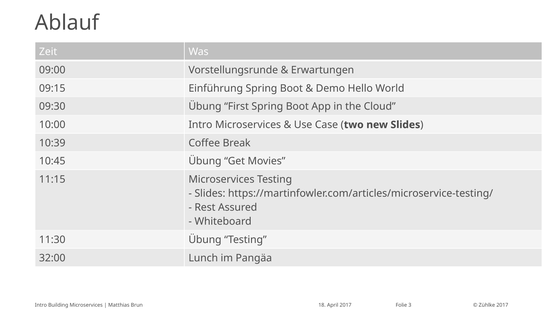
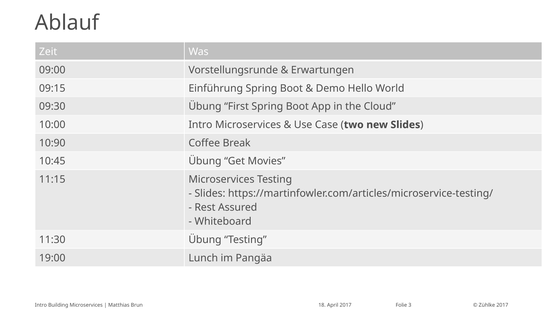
10:39: 10:39 -> 10:90 (52, 143)
32:00: 32:00 -> 19:00 (52, 258)
